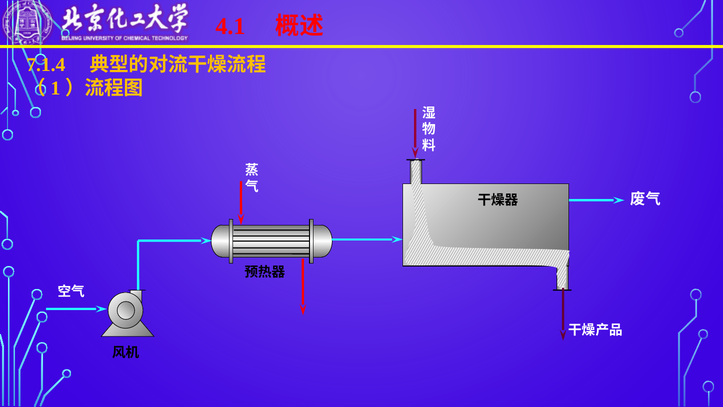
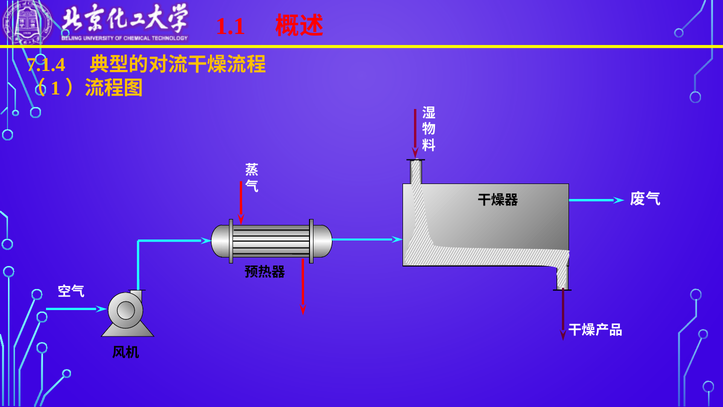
4.1: 4.1 -> 1.1 (230, 26)
